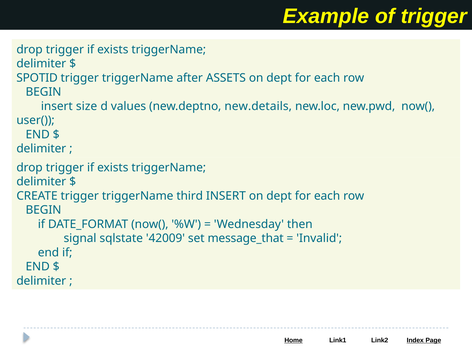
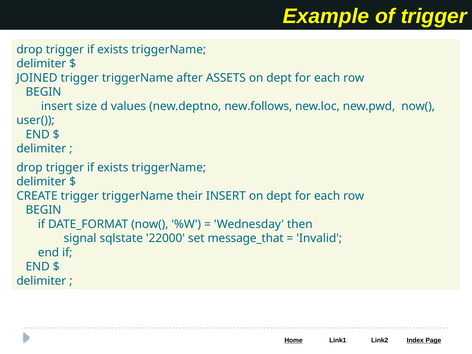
SPOTID: SPOTID -> JOINED (37, 78)
new.details: new.details -> new.follows (258, 106)
third: third -> their (190, 196)
42009: 42009 -> 22000 (165, 238)
